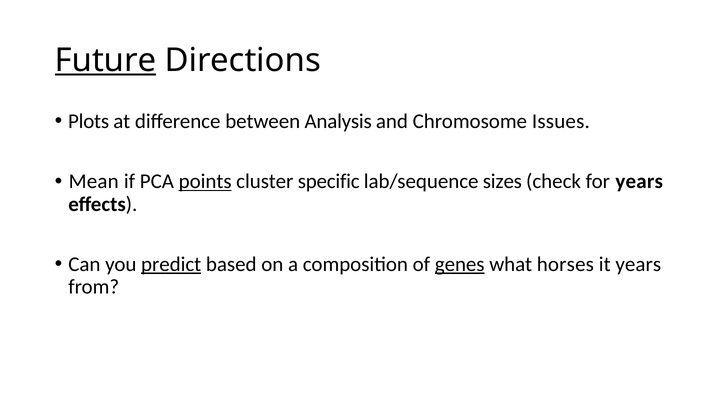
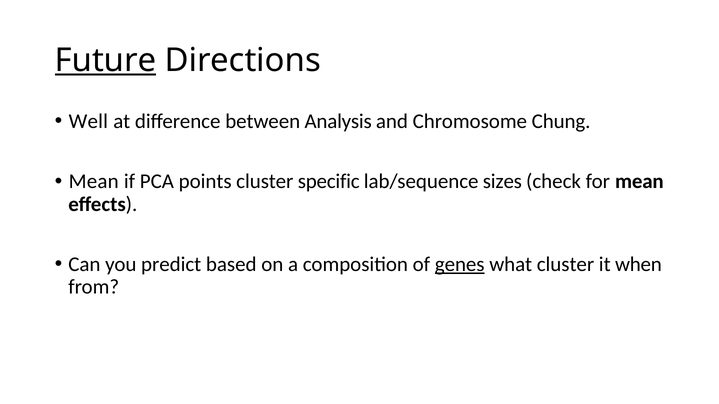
Plots: Plots -> Well (88, 122)
Issues: Issues -> Chung (561, 122)
points underline: present -> none (205, 182)
for years: years -> mean (639, 182)
predict underline: present -> none (171, 265)
what horses: horses -> cluster (565, 265)
it years: years -> when (638, 265)
